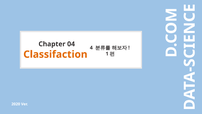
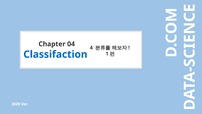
Classifaction colour: orange -> blue (55, 54)
